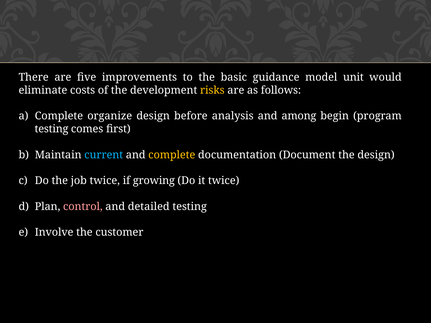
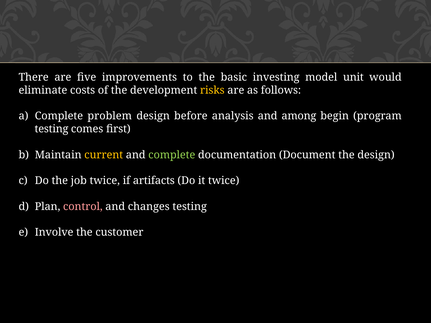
guidance: guidance -> investing (276, 77)
organize: organize -> problem (110, 116)
current colour: light blue -> yellow (104, 155)
complete colour: yellow -> light green (172, 155)
growing: growing -> artifacts (154, 181)
detailed: detailed -> changes (149, 207)
